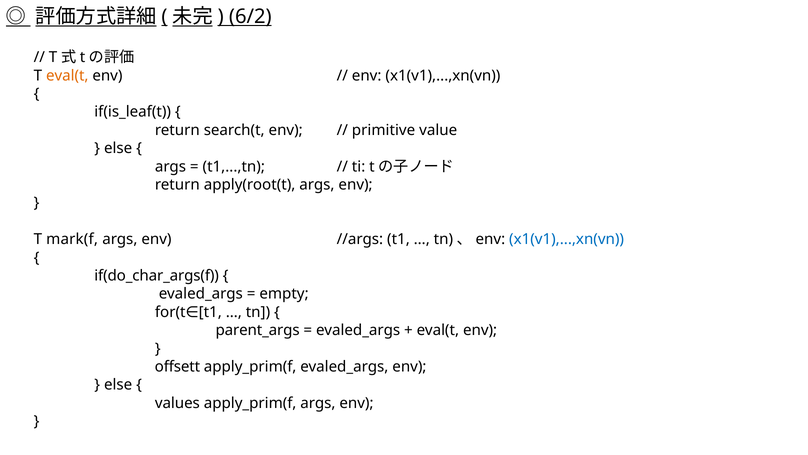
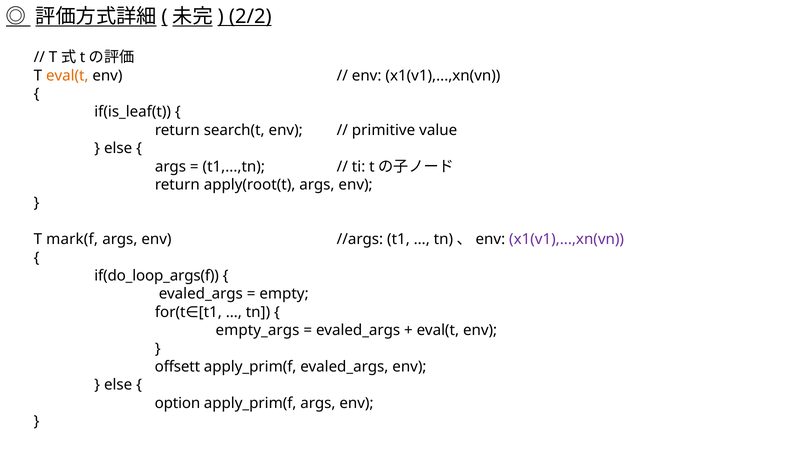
6/2: 6/2 -> 2/2 (250, 16)
x1(v1),...,xn(vn colour: blue -> purple (567, 239)
if(do_char_args(f: if(do_char_args(f -> if(do_loop_args(f (157, 275)
parent_args: parent_args -> empty_args (257, 330)
values: values -> option (177, 403)
